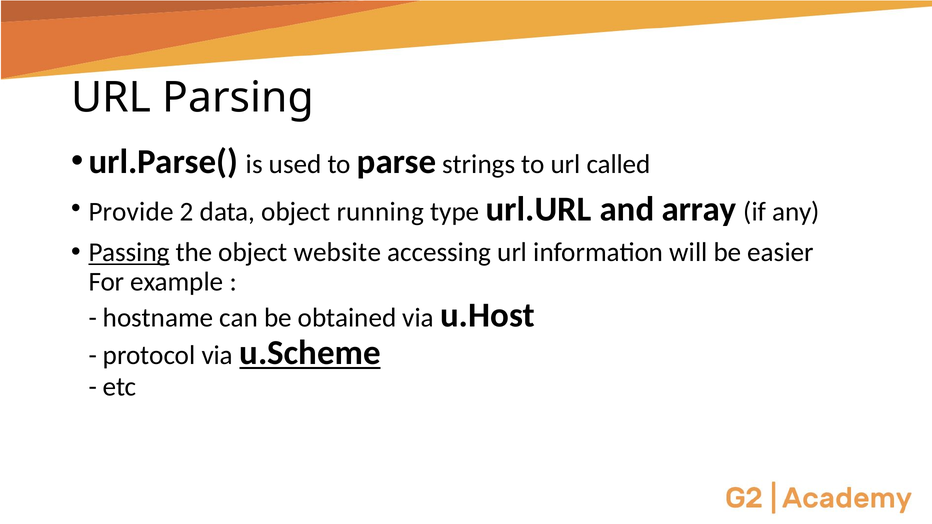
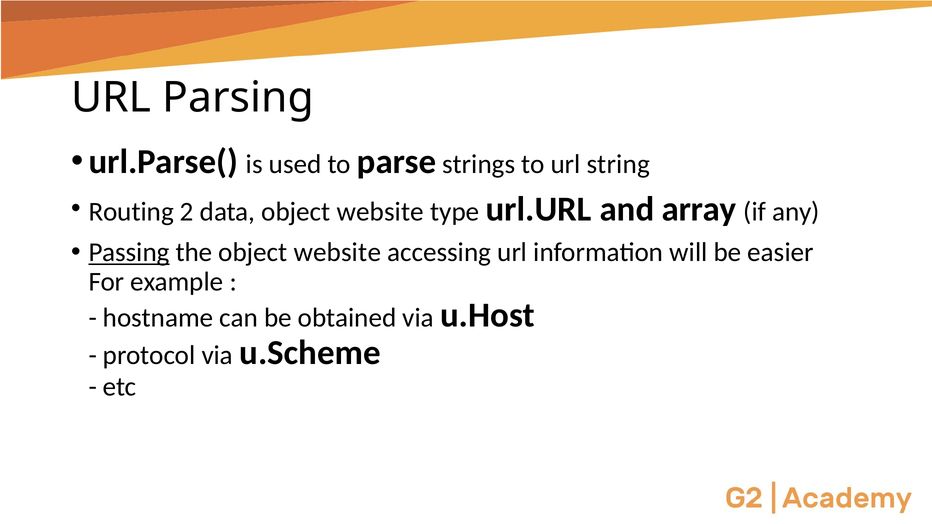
called: called -> string (618, 164)
Provide: Provide -> Routing (131, 212)
data object running: running -> website (380, 212)
u.Scheme underline: present -> none (310, 353)
